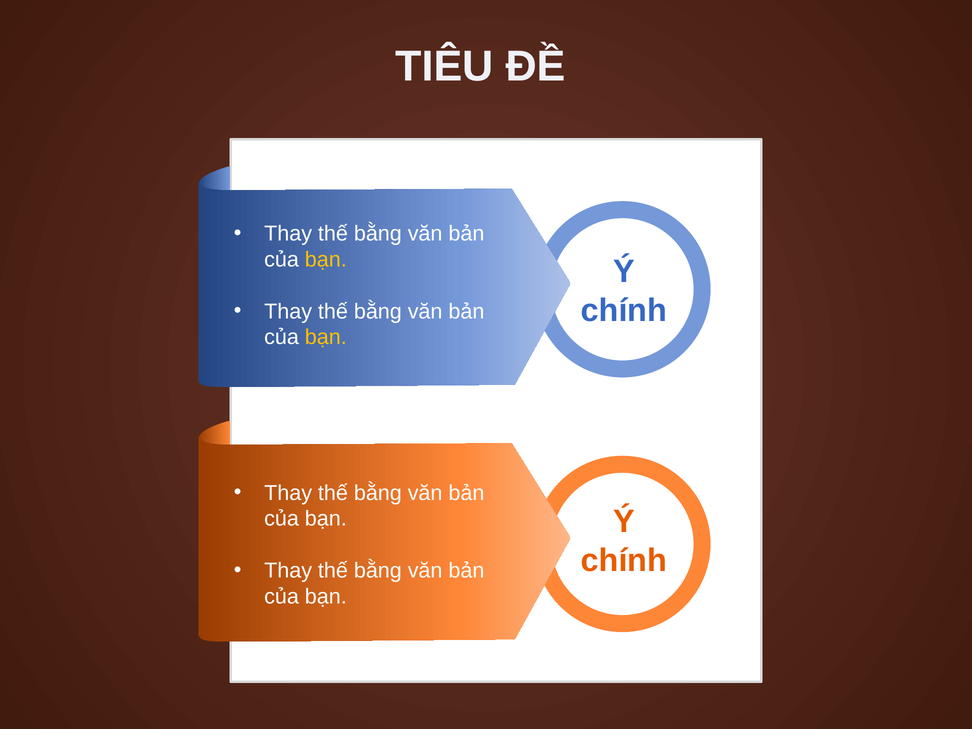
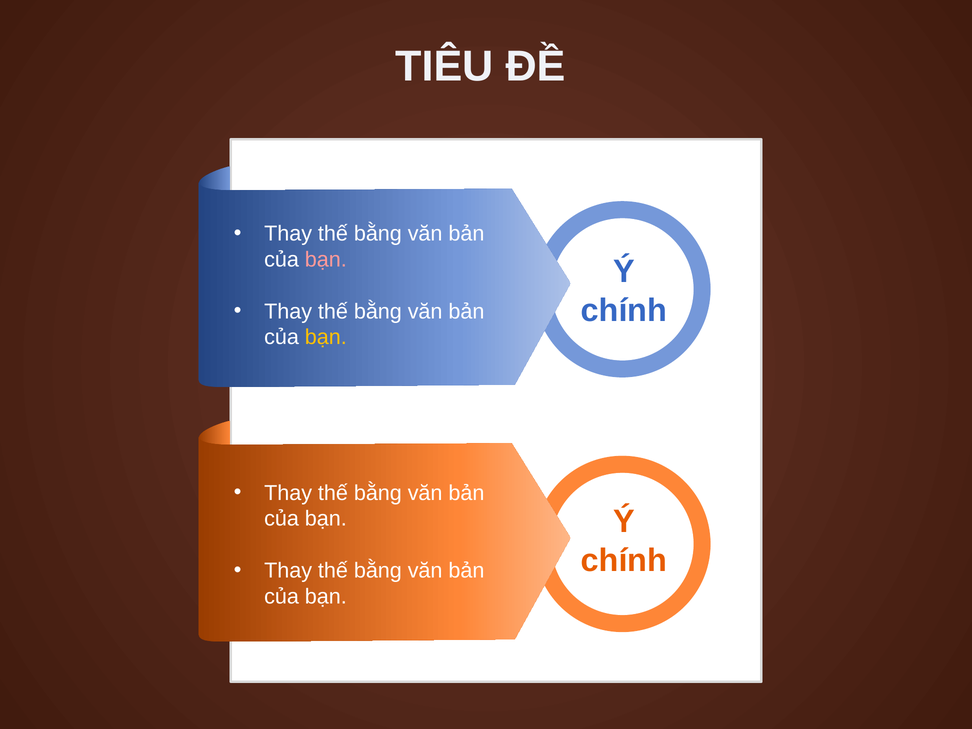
bạn colour: yellow -> pink (326, 260)
